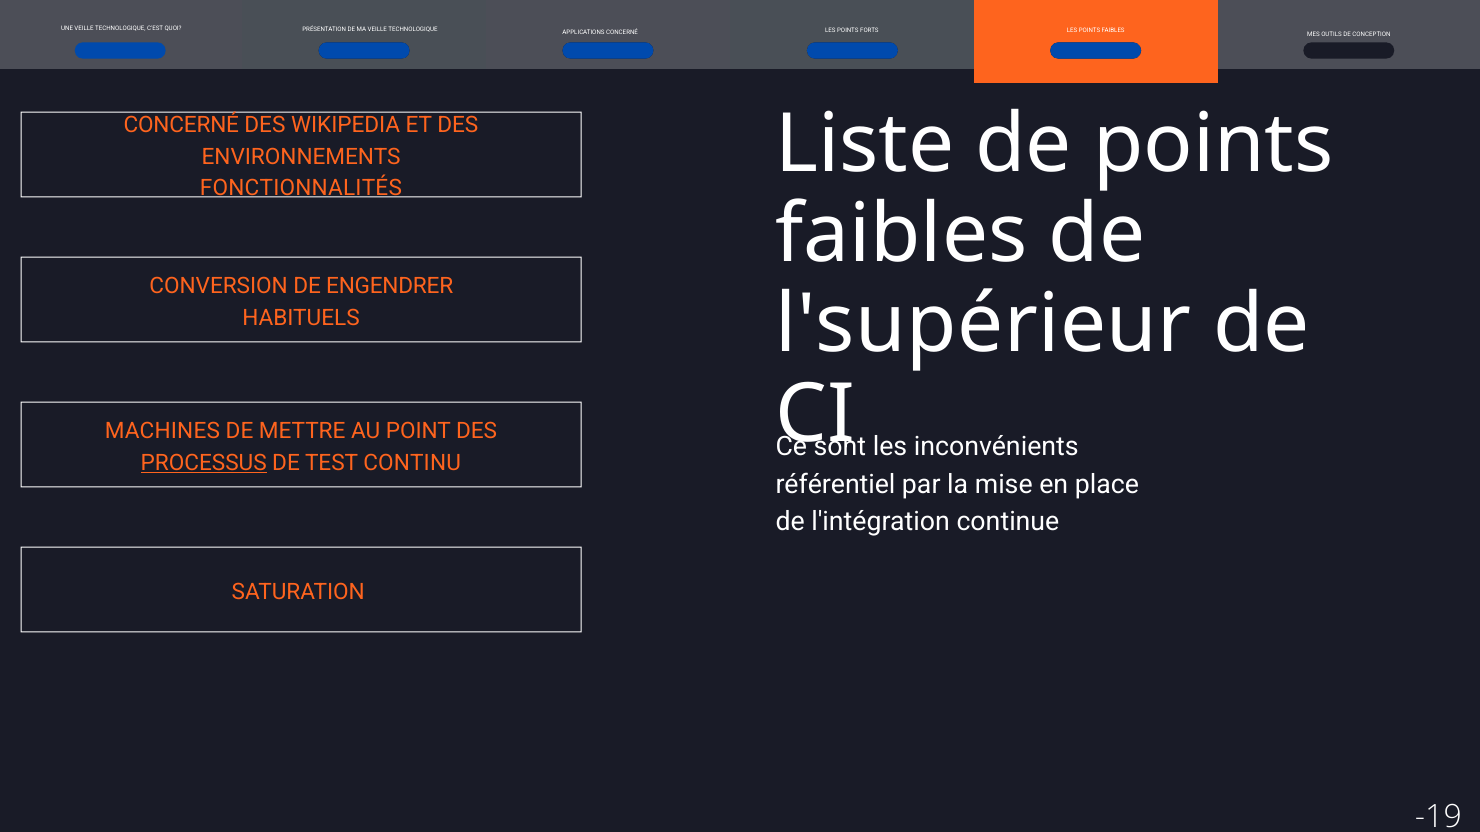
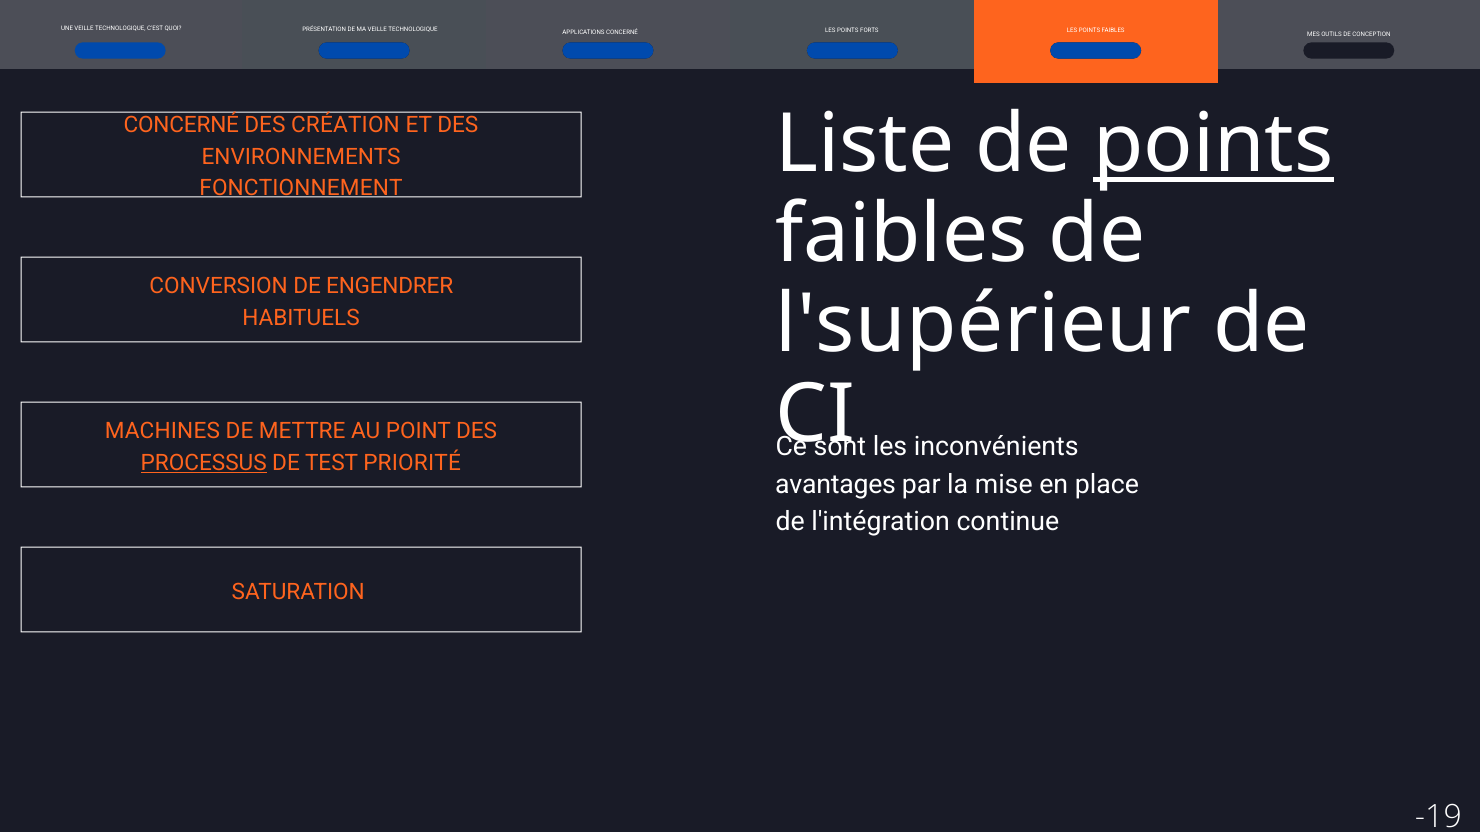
WIKIPEDIA: WIKIPEDIA -> CRÉATION (345, 125)
points underline: none -> present (1214, 144)
FONCTIONNALITÉS: FONCTIONNALITÉS -> FONCTIONNEMENT (301, 189)
CONTINU: CONTINU -> PRIORITÉ (412, 463)
référentiel: référentiel -> avantages (836, 485)
